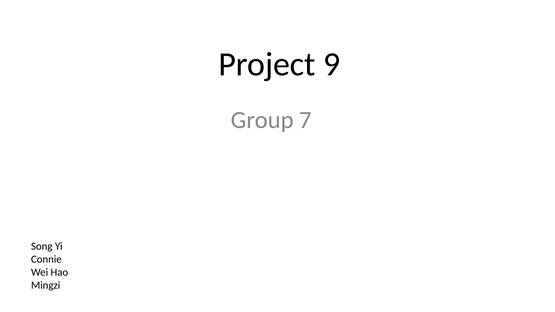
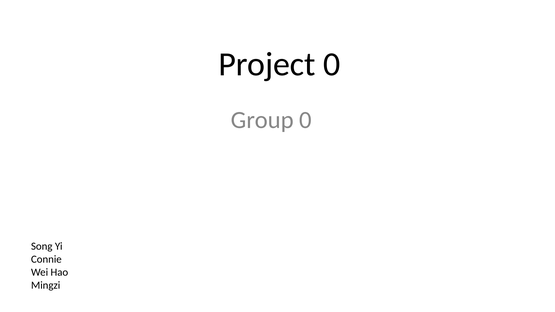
Project 9: 9 -> 0 (332, 64)
Group 7: 7 -> 0 (305, 120)
